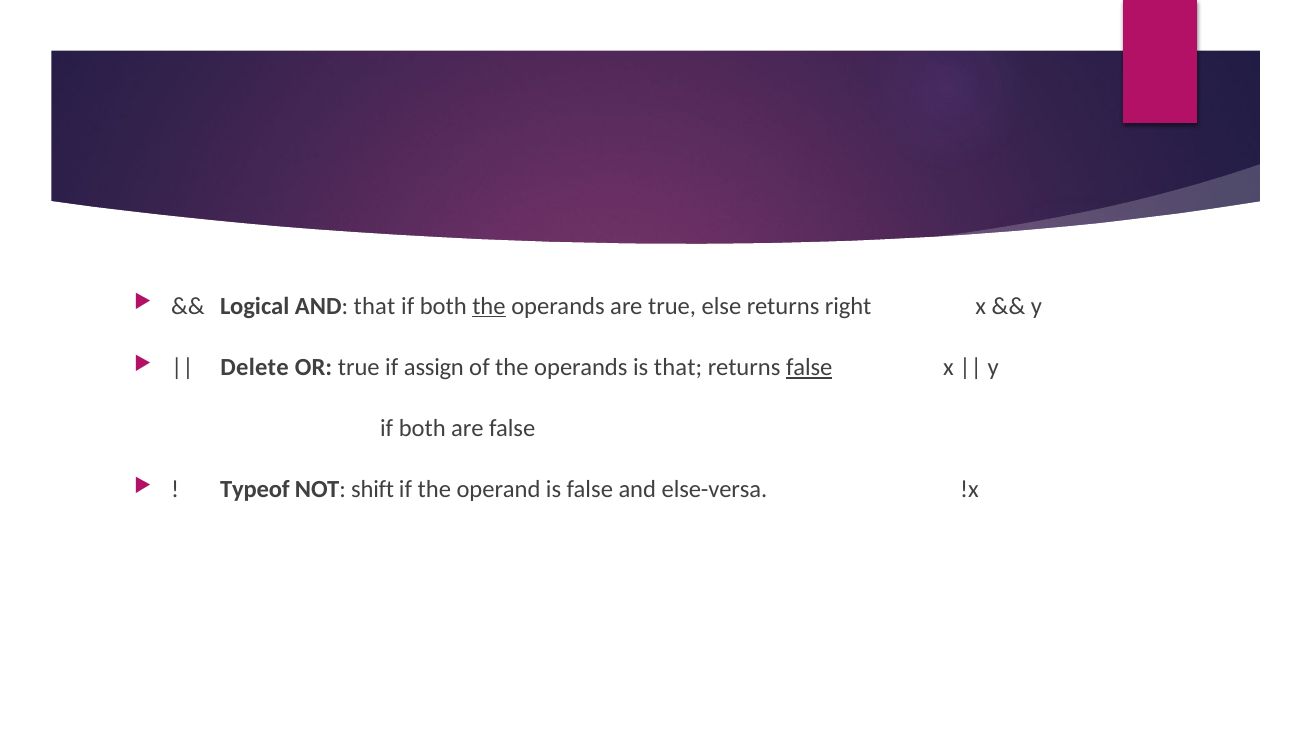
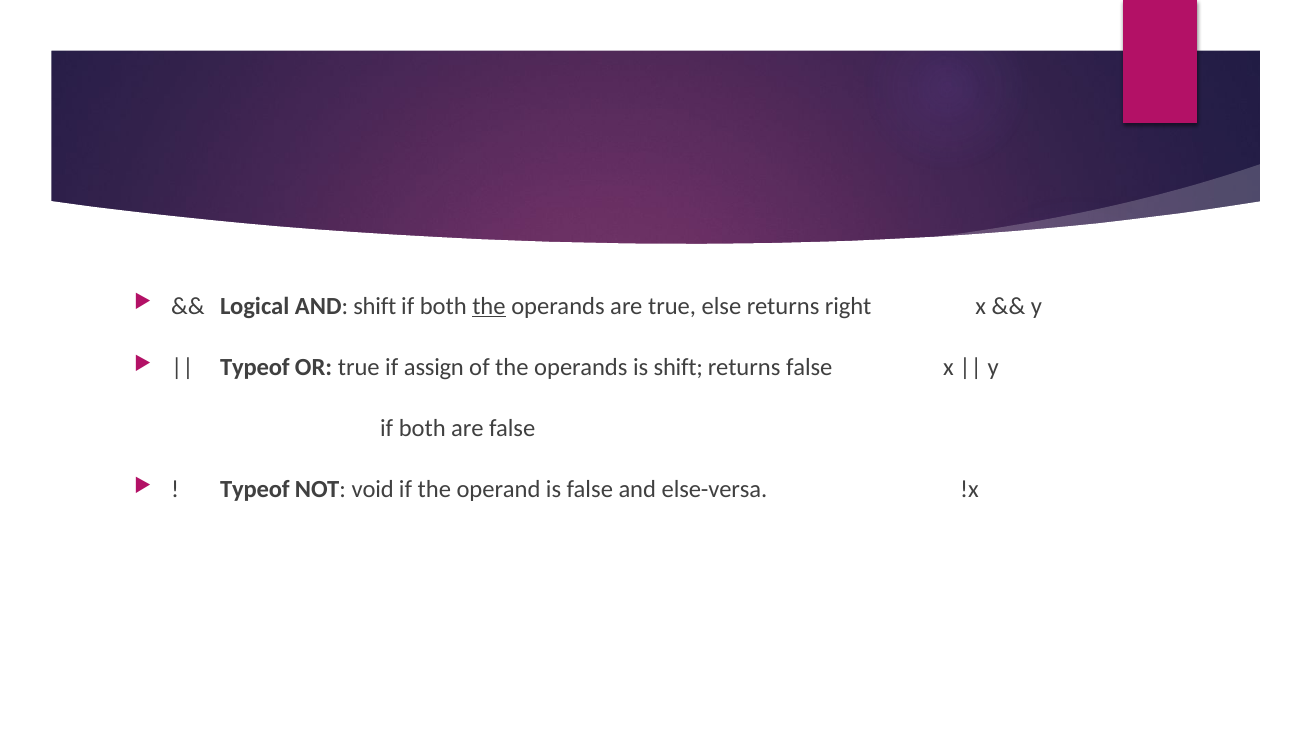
AND that: that -> shift (375, 306)
Delete: Delete -> Typeof (255, 367)
is that: that -> shift (678, 367)
false underline: present -> none (809, 367)
shift: shift -> void (373, 490)
